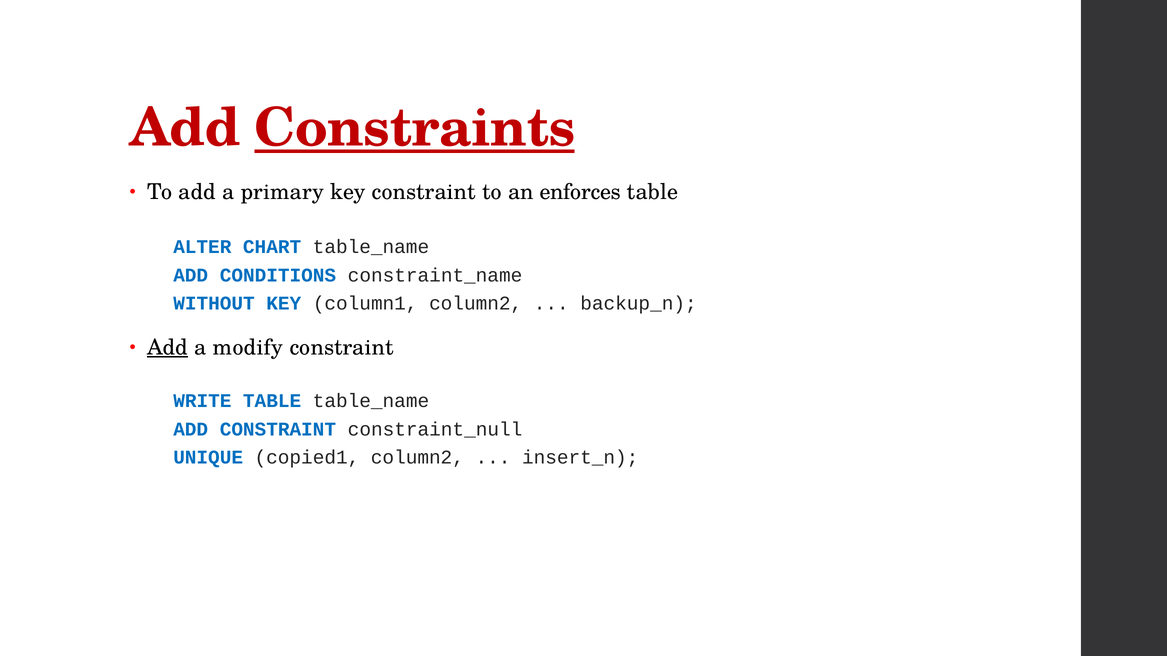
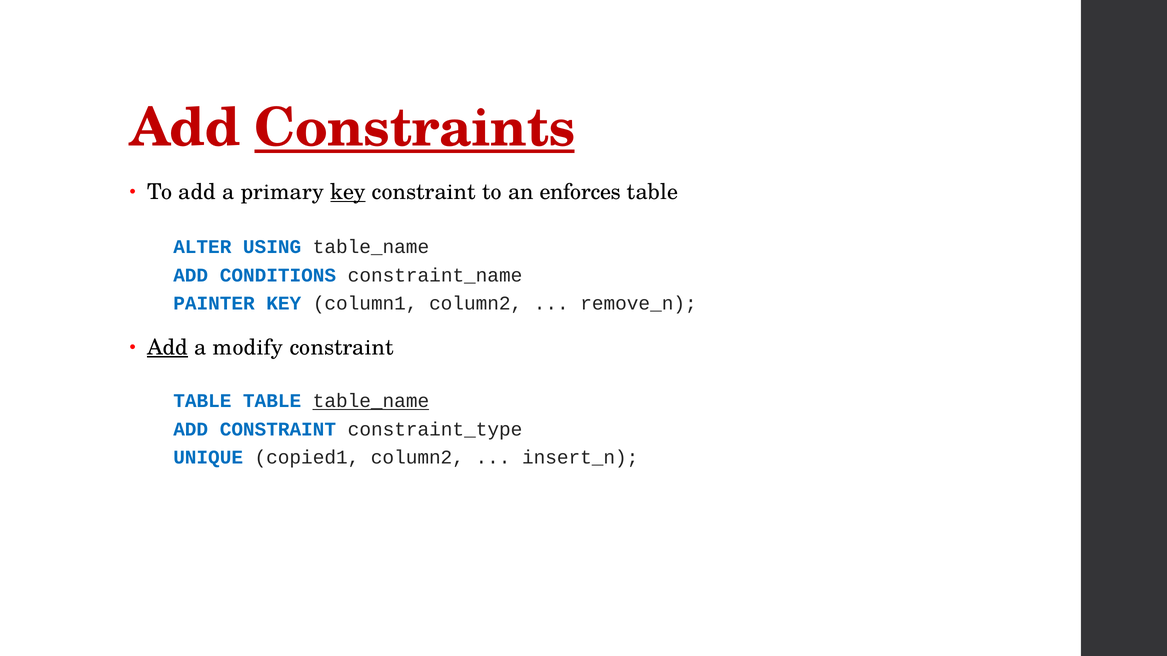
key underline: none -> present (348, 192)
CHART: CHART -> USING (272, 247)
WITHOUT: WITHOUT -> PAINTER (214, 304)
backup_n: backup_n -> remove_n (638, 304)
WRITE: WRITE -> TABLE (202, 401)
table_name underline: none -> present (371, 401)
constraint_null: constraint_null -> constraint_type (435, 430)
